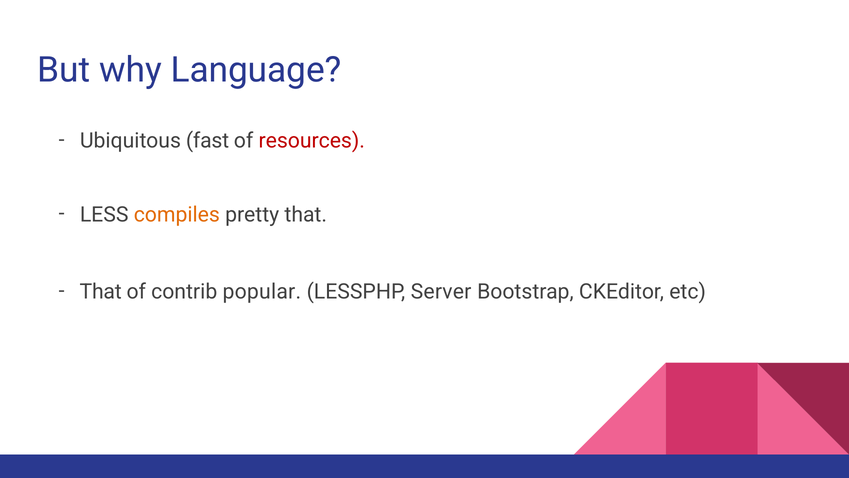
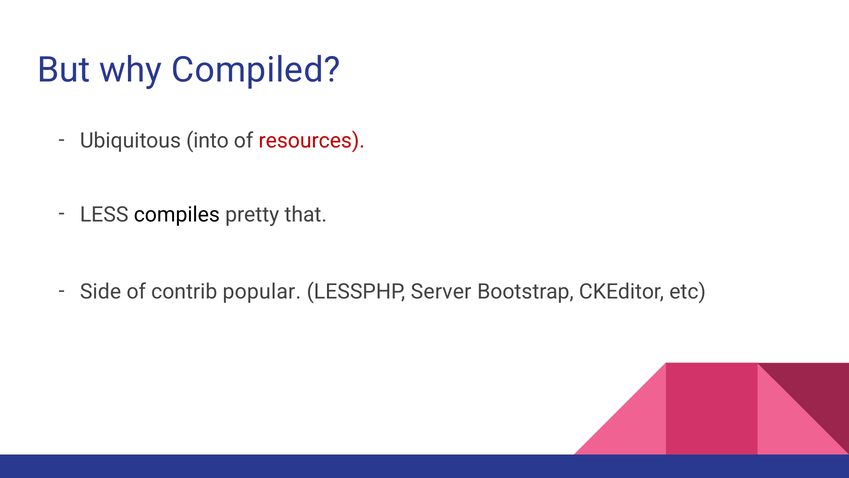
Language: Language -> Compiled (256, 70)
fast: fast -> into (207, 141)
compiles colour: orange -> black (177, 214)
That: That -> Side (101, 292)
